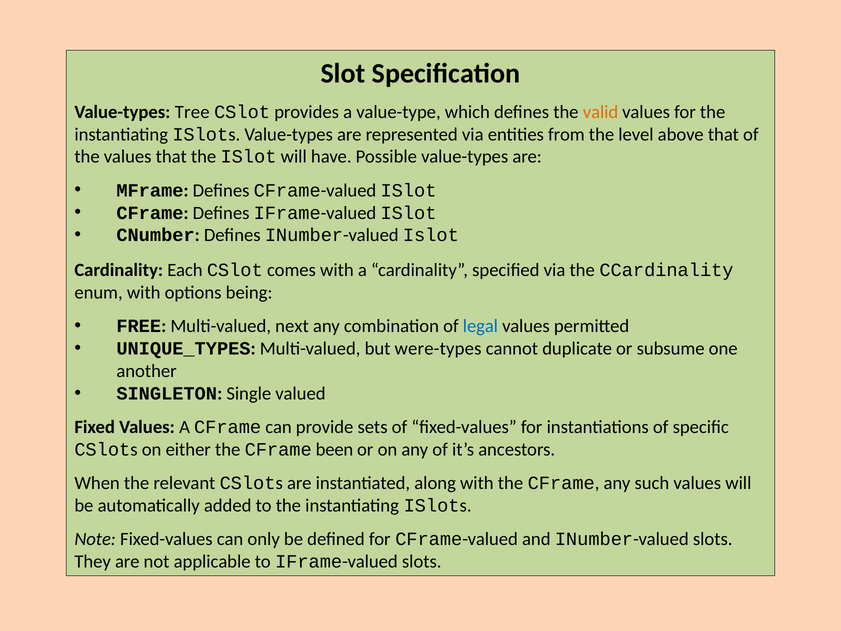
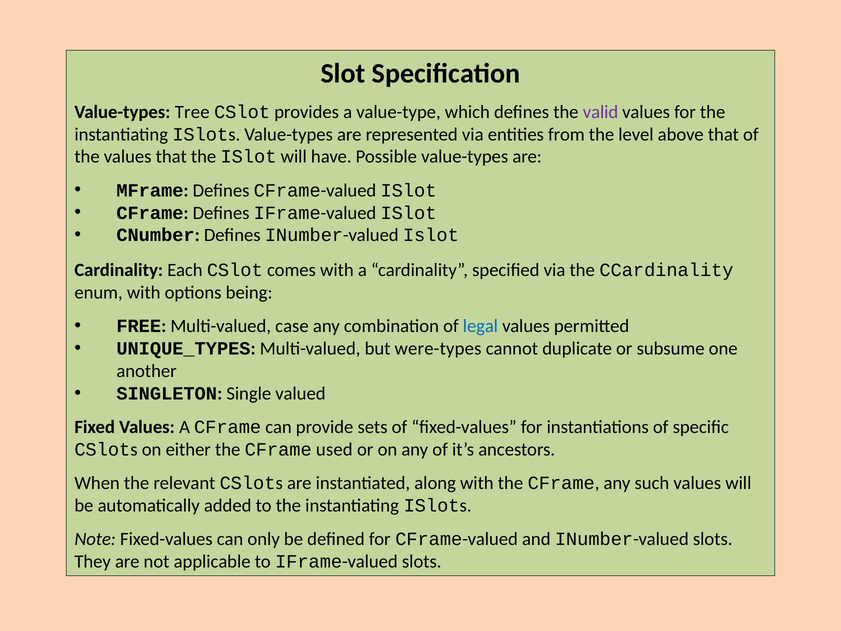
valid colour: orange -> purple (601, 112)
next: next -> case (292, 326)
been: been -> used (334, 449)
